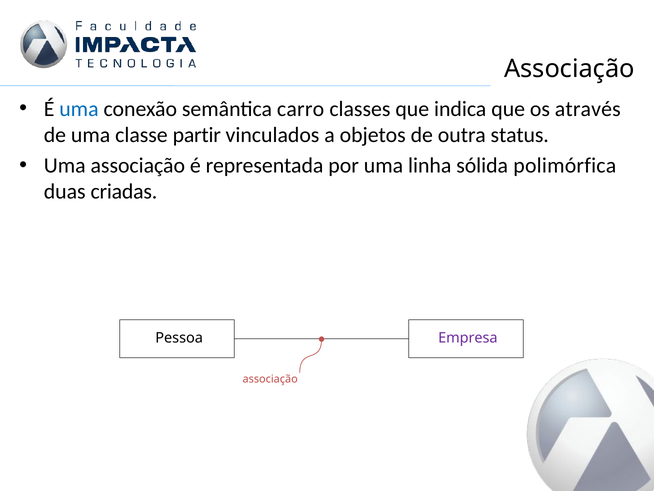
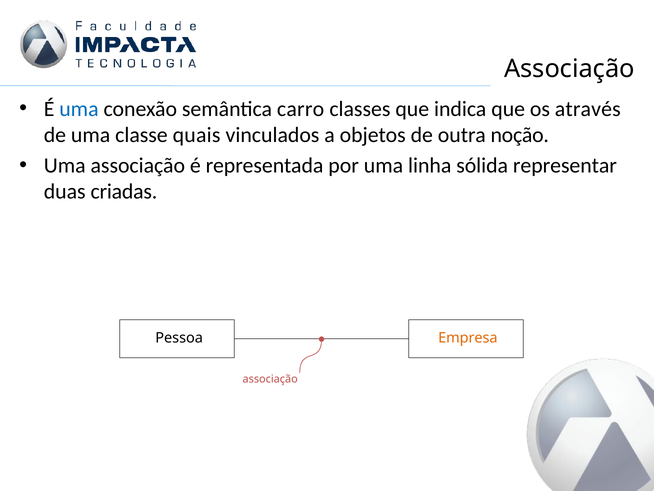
partir: partir -> quais (197, 135)
status: status -> noção (520, 135)
polimórfica: polimórfica -> representar (565, 165)
Empresa colour: purple -> orange (468, 338)
